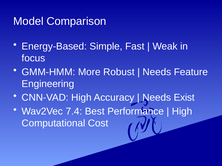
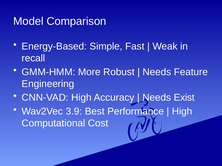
focus: focus -> recall (33, 58)
7.4: 7.4 -> 3.9 (74, 112)
